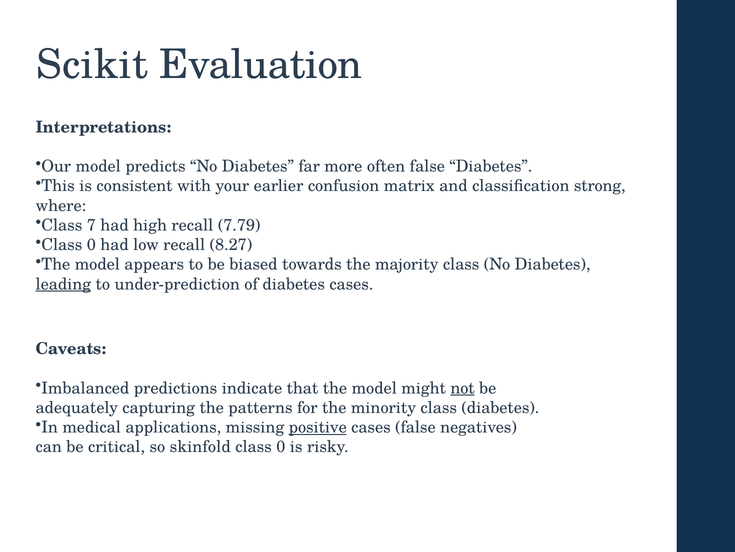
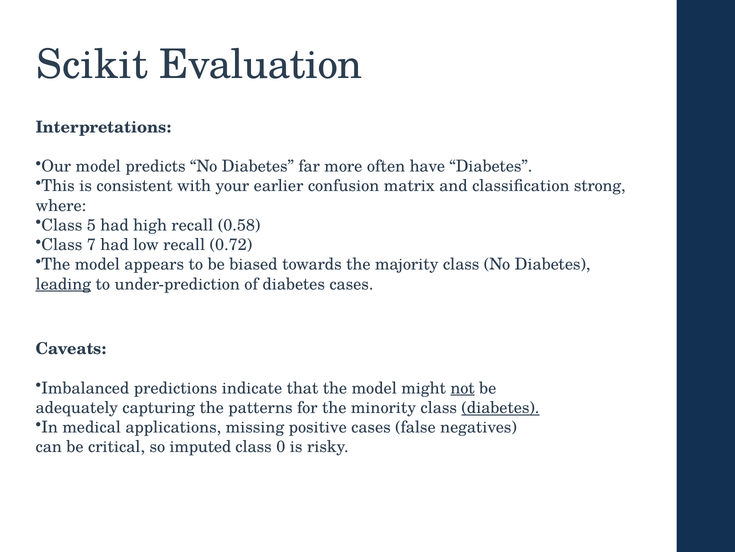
often false: false -> have (427, 166)
7: 7 -> 5 (91, 225)
7.79: 7.79 -> 0.58 (239, 225)
0: 0 -> 7 (91, 245)
8.27: 8.27 -> 0.72 (231, 245)
diabetes underline: none -> present (500, 407)
positive underline: present -> none (318, 427)
skinfold: skinfold -> imputed (200, 446)
